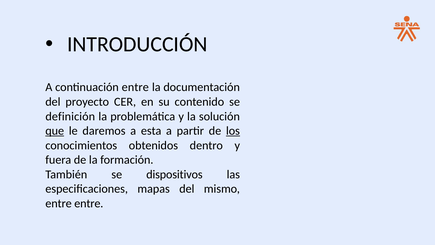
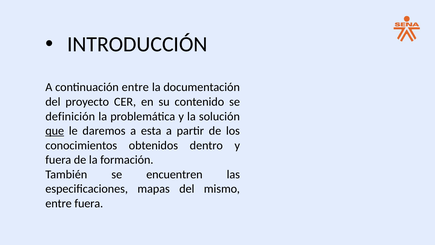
los underline: present -> none (233, 131)
dispositivos: dispositivos -> encuentren (174, 174)
entre entre: entre -> fuera (89, 203)
